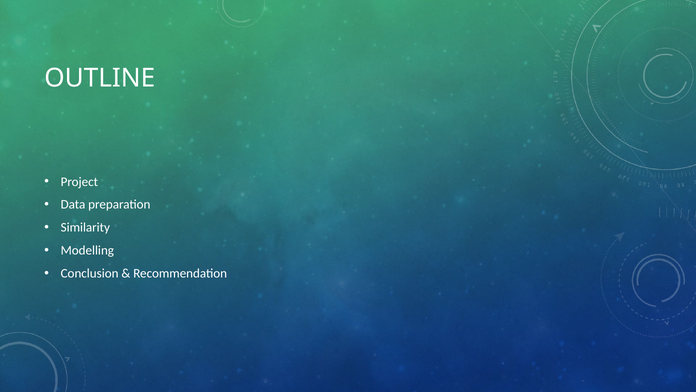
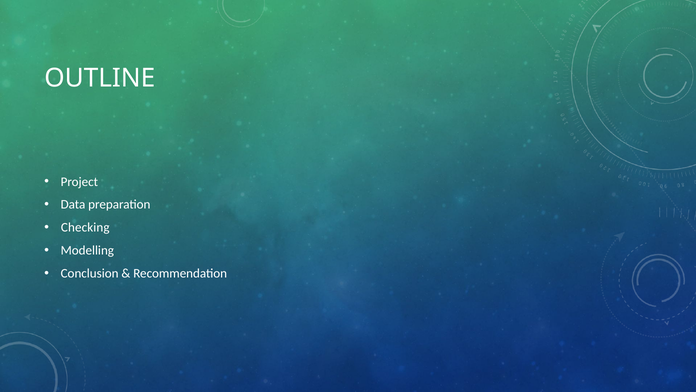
Similarity: Similarity -> Checking (85, 227)
